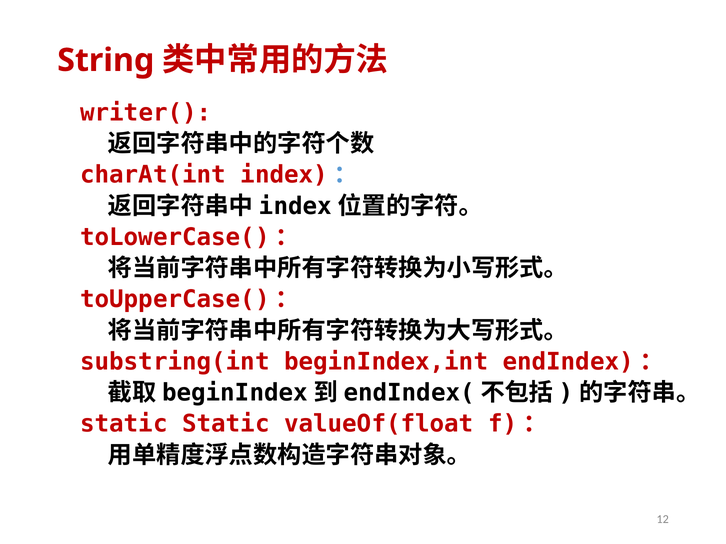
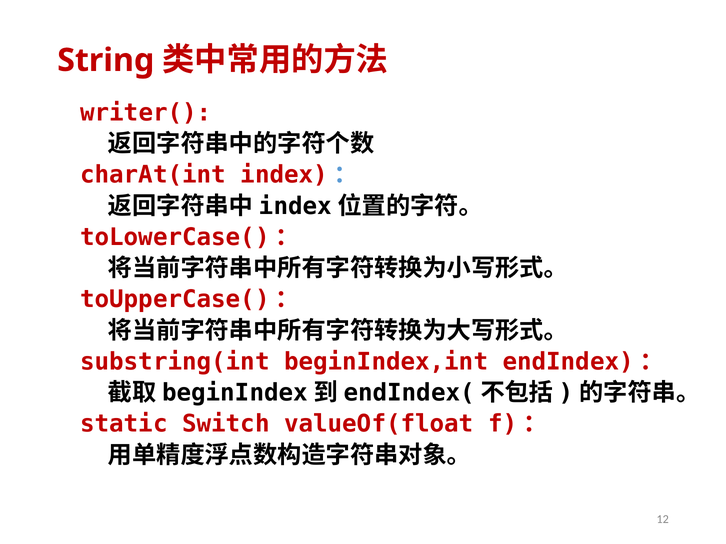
static Static: Static -> Switch (226, 424)
